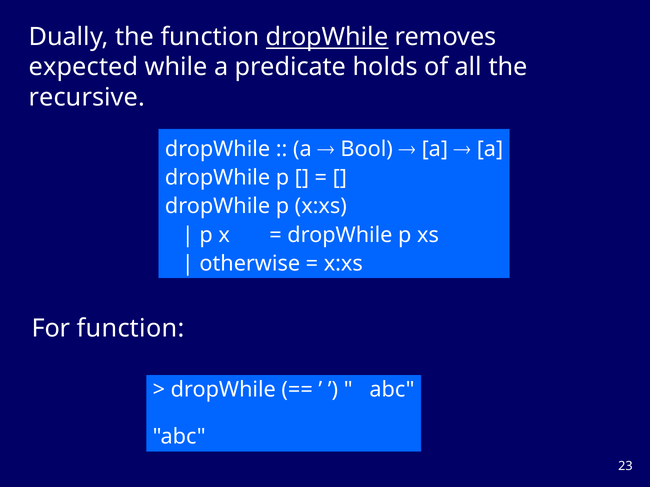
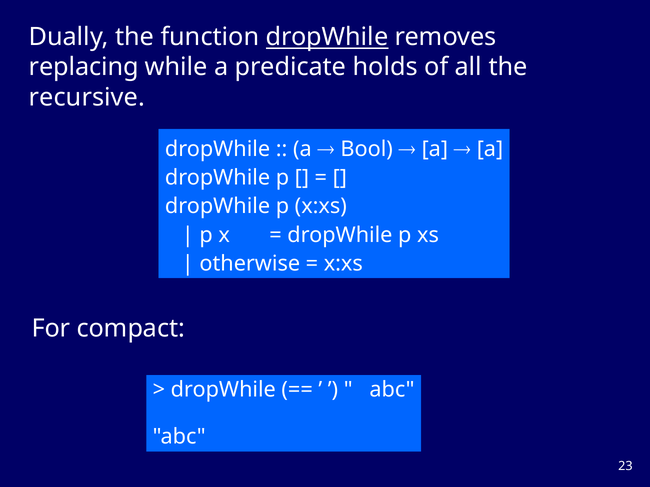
expected: expected -> replacing (84, 67)
For function: function -> compact (131, 329)
